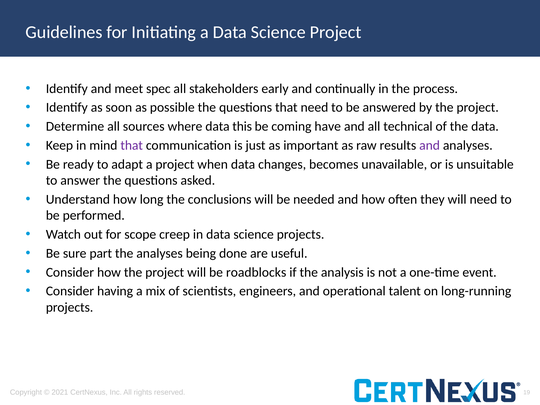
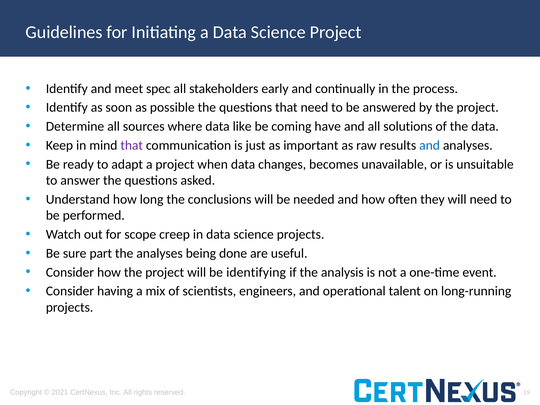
this: this -> like (242, 126)
technical: technical -> solutions (408, 126)
and colour: purple -> blue (430, 145)
roadblocks: roadblocks -> identifying (256, 272)
